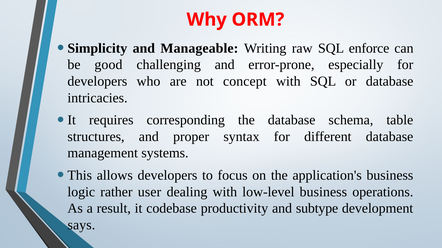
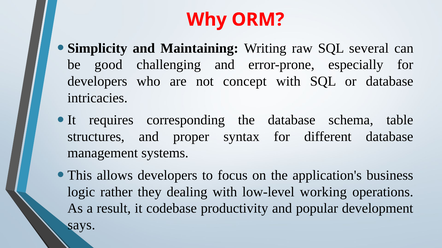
Manageable: Manageable -> Maintaining (199, 48)
enforce: enforce -> several (369, 48)
user: user -> they (150, 192)
low-level business: business -> working (323, 192)
subtype: subtype -> popular (317, 209)
